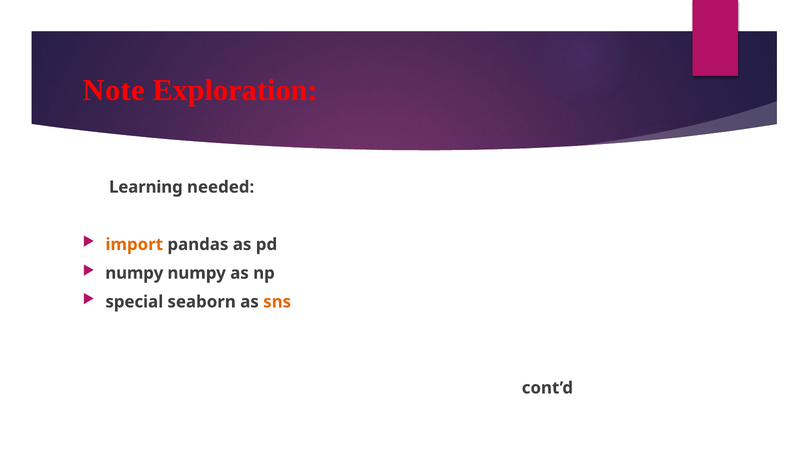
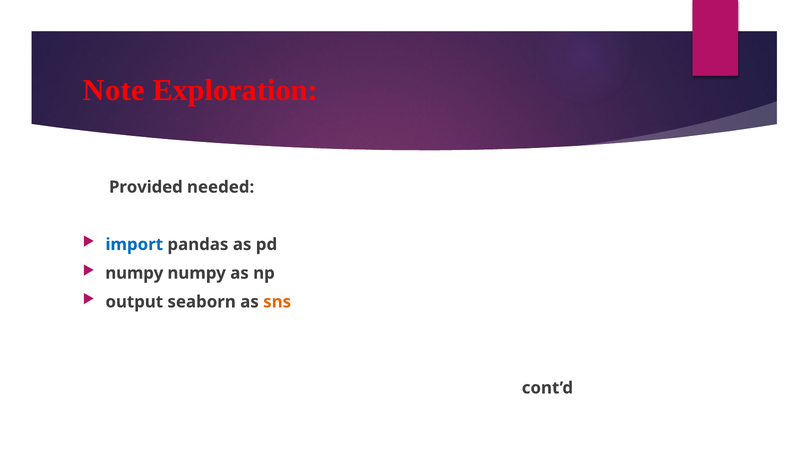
Learning: Learning -> Provided (146, 187)
import colour: orange -> blue (134, 244)
special: special -> output (134, 302)
